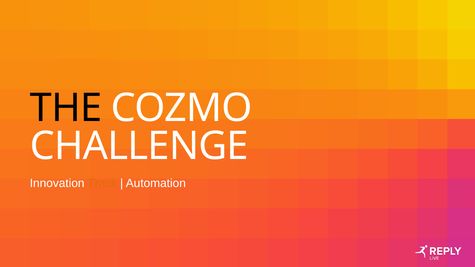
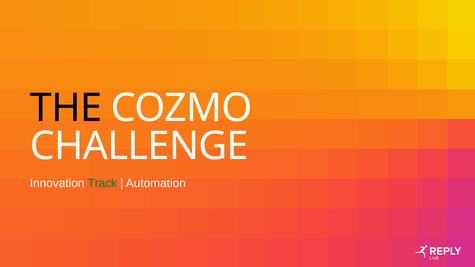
Track colour: orange -> green (102, 183)
